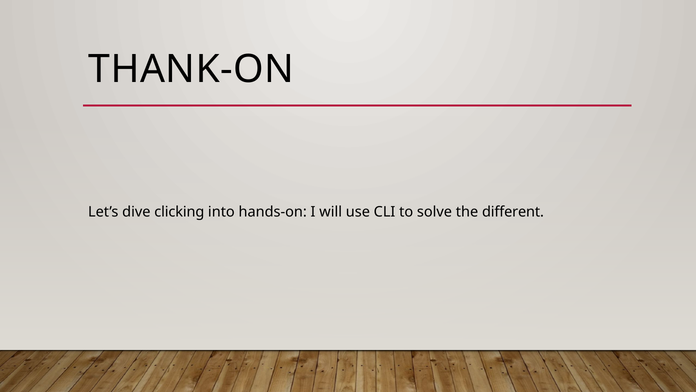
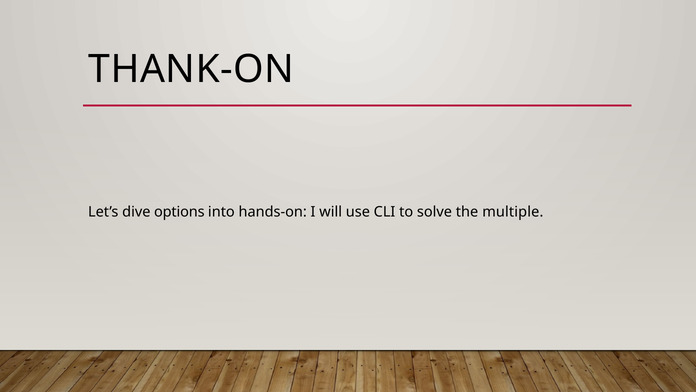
clicking: clicking -> options (179, 212)
different: different -> multiple (513, 212)
